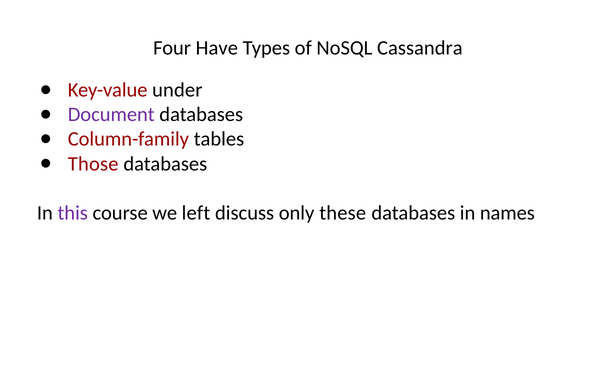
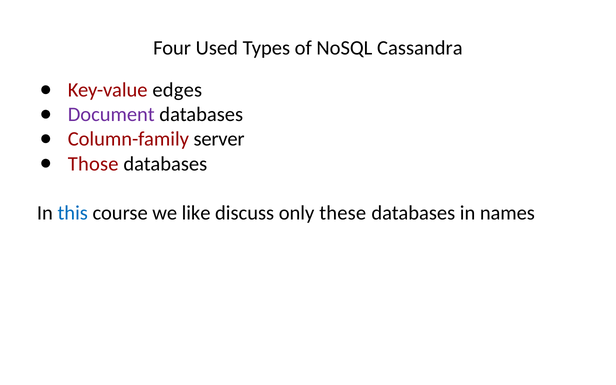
Have: Have -> Used (217, 48)
under: under -> edges (177, 90)
tables: tables -> server (219, 139)
this colour: purple -> blue (73, 213)
left: left -> like (196, 213)
